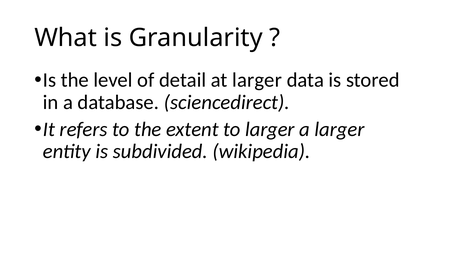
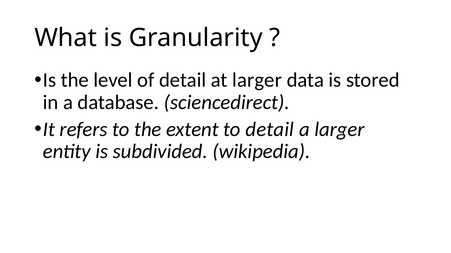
to larger: larger -> detail (270, 130)
